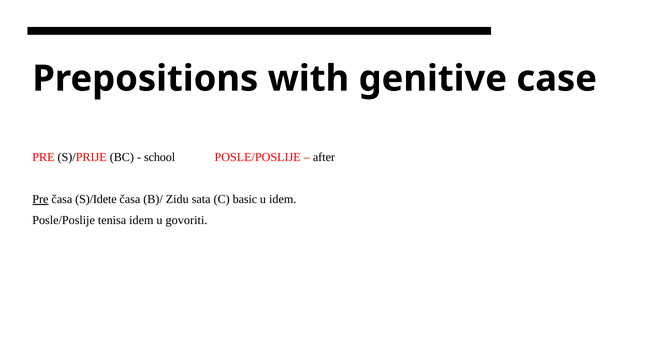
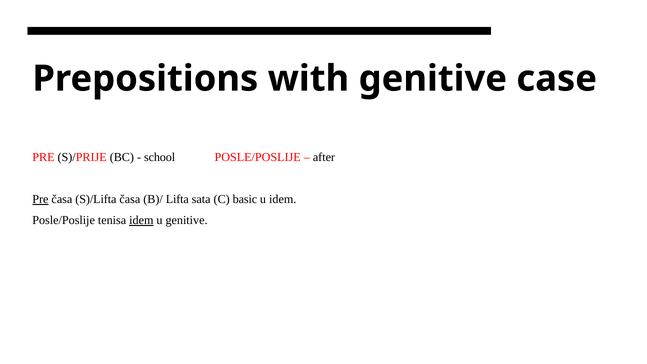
S)/Idete: S)/Idete -> S)/Lifta (96, 199)
Zidu: Zidu -> Lifta (177, 199)
idem underline: none -> present (141, 220)
u govoriti: govoriti -> genitive (187, 220)
